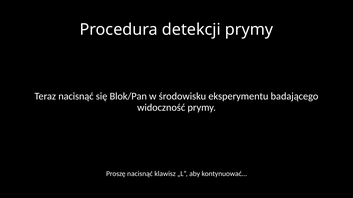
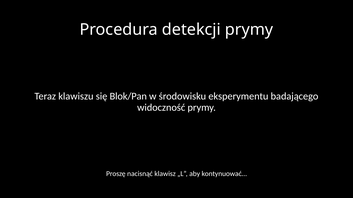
Teraz nacisnąć: nacisnąć -> klawiszu (76, 97)
